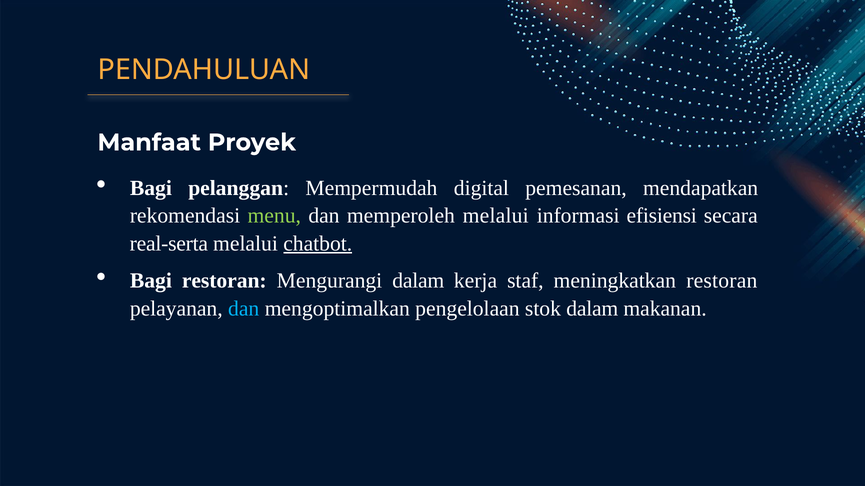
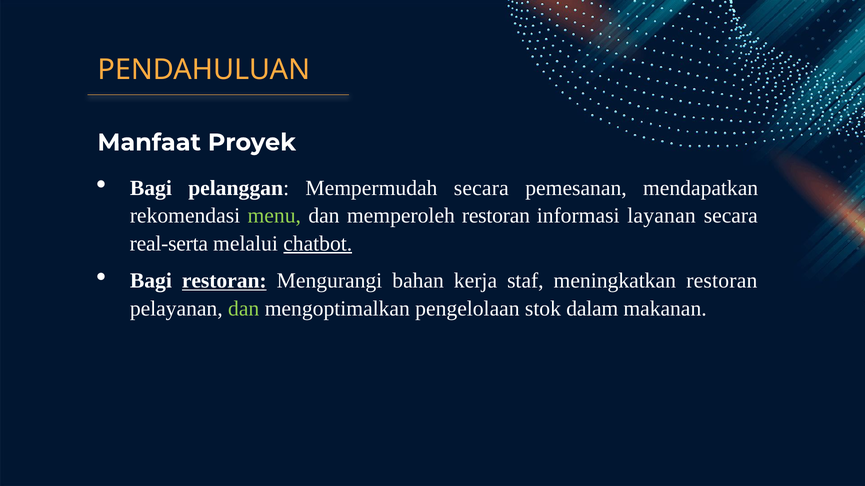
Mempermudah digital: digital -> secara (481, 188)
memperoleh melalui: melalui -> restoran (496, 216)
efisiensi: efisiensi -> layanan (662, 216)
restoran underline: none -> present (224, 281)
Mengurangi dalam: dalam -> bahan (418, 281)
dan colour: light blue -> light green (244, 309)
